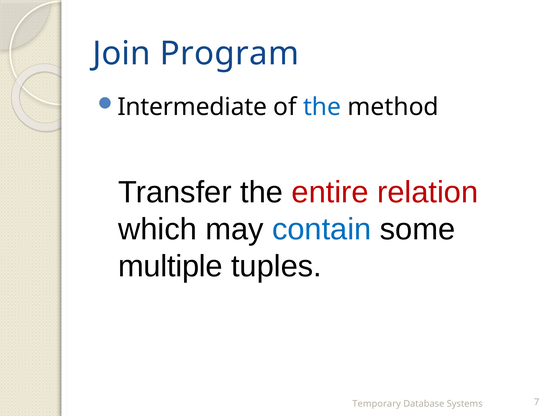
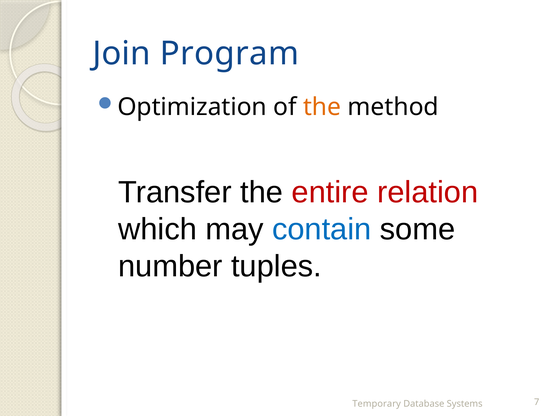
Intermediate: Intermediate -> Optimization (192, 107)
the colour: blue -> orange (322, 107)
multiple: multiple -> number (170, 266)
